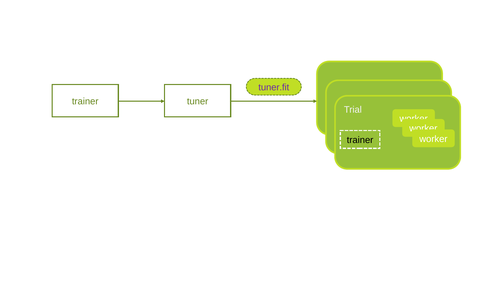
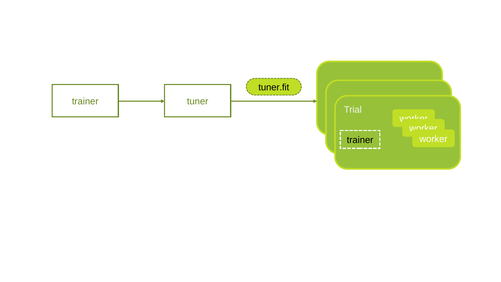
tuner.fit colour: purple -> black (274, 87)
